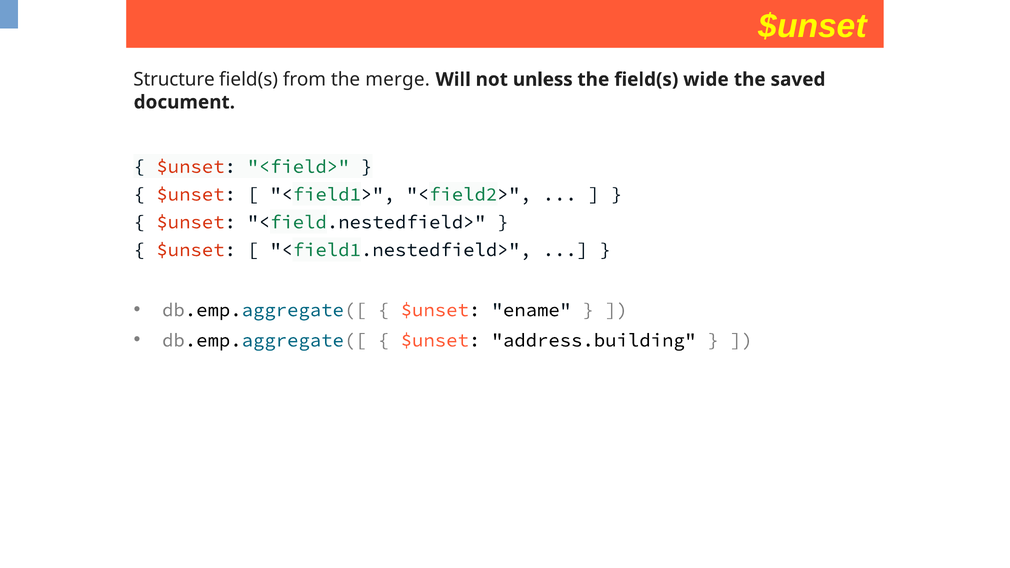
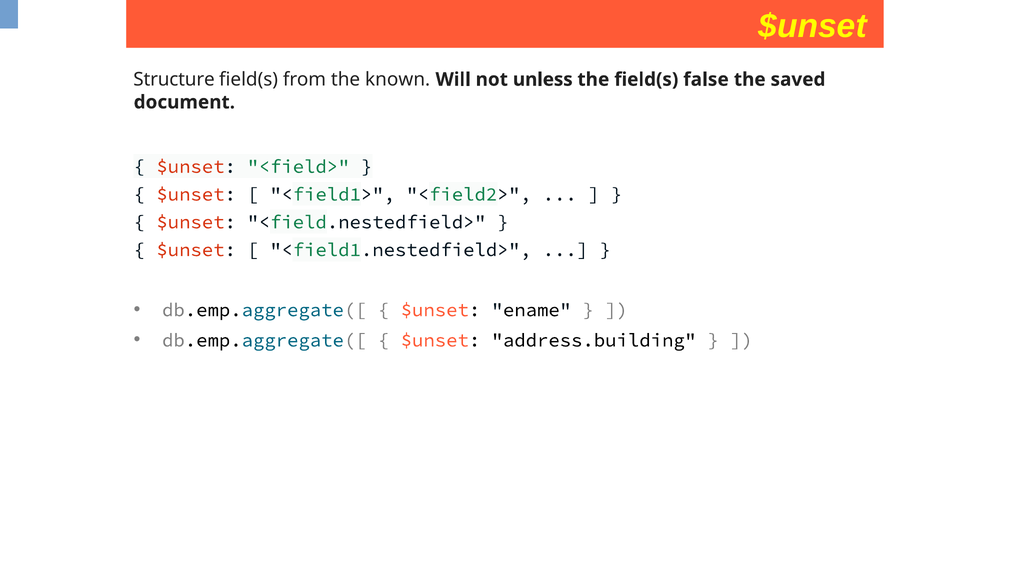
merge: merge -> known (398, 80)
wide: wide -> false (706, 80)
